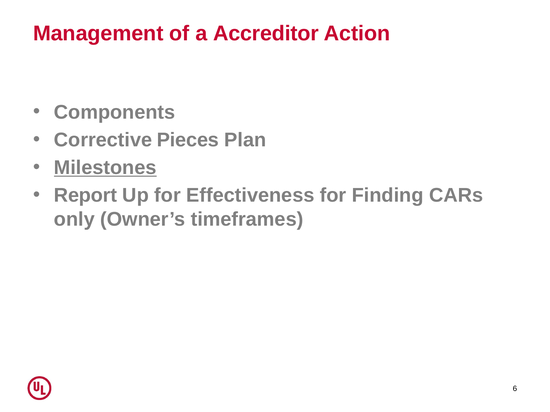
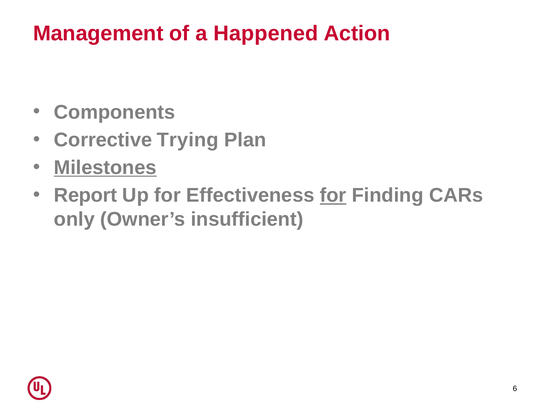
Accreditor: Accreditor -> Happened (266, 34)
Pieces: Pieces -> Trying (188, 140)
for underline: none -> present (333, 196)
timeframes: timeframes -> insufficient (247, 219)
